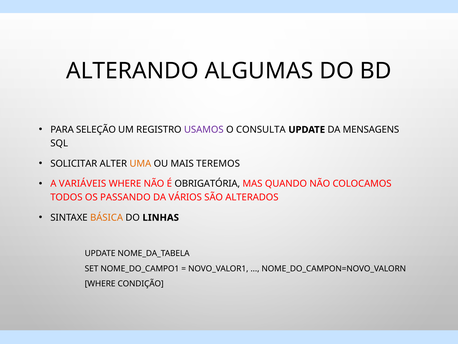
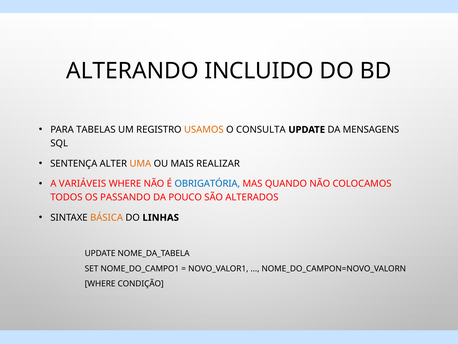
ALGUMAS: ALGUMAS -> INCLUIDO (259, 71)
SELEÇÃO: SELEÇÃO -> TABELAS (96, 130)
USAMOS colour: purple -> orange (204, 130)
SOLICITAR: SOLICITAR -> SENTENÇA (74, 163)
TEREMOS: TEREMOS -> REALIZAR (218, 163)
OBRIGATÓRIA colour: black -> blue (207, 183)
VÁRIOS: VÁRIOS -> POUCO (185, 197)
